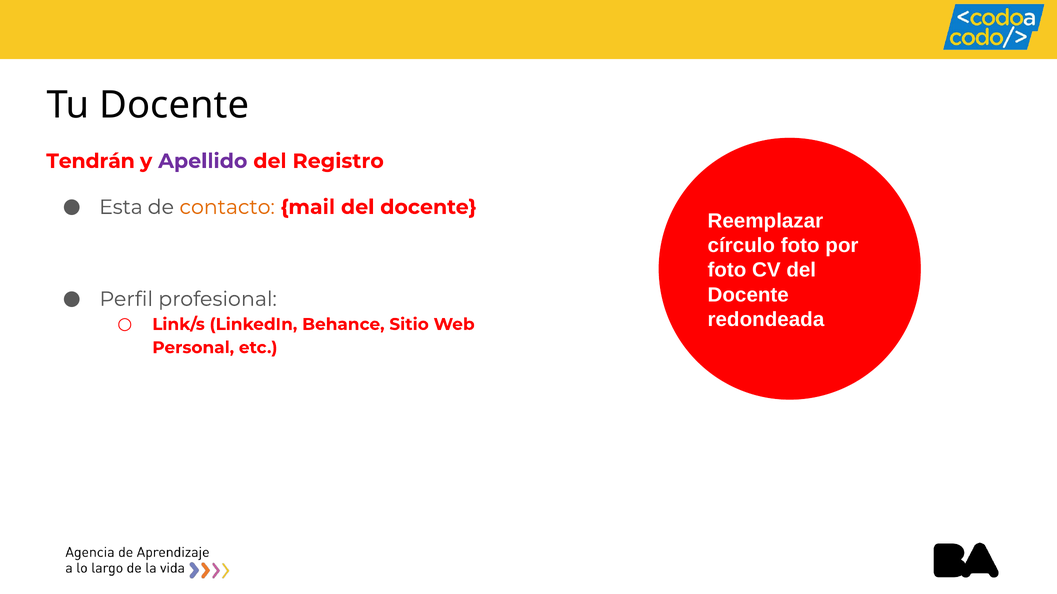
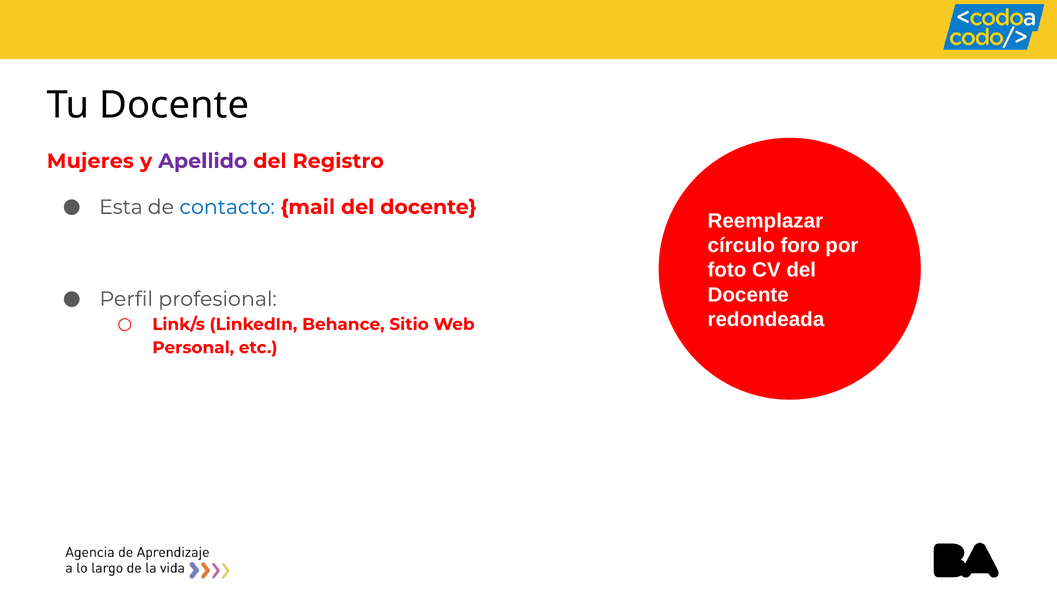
Tendrán: Tendrán -> Mujeres (90, 161)
contacto colour: orange -> blue (227, 207)
círculo foto: foto -> foro (800, 246)
